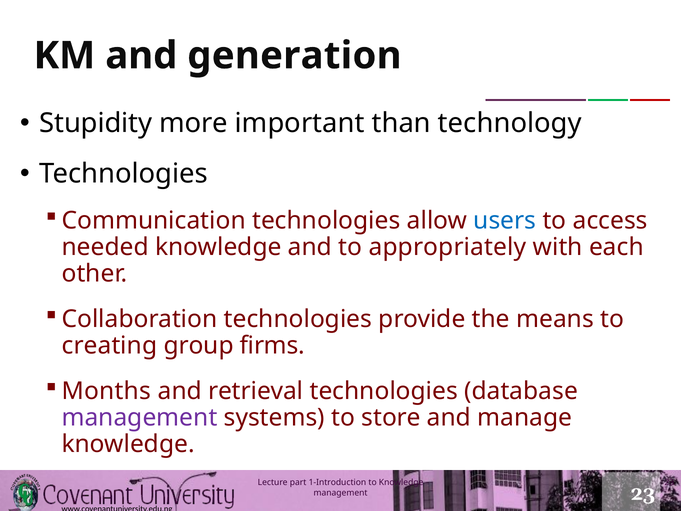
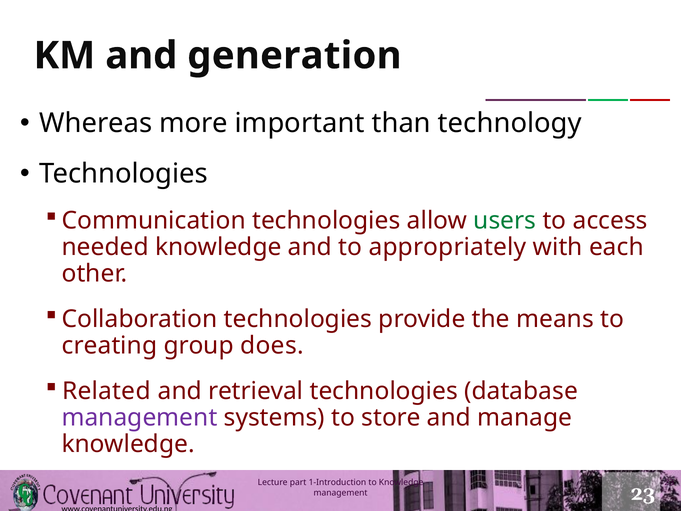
Stupidity: Stupidity -> Whereas (96, 123)
users colour: blue -> green (505, 220)
firms: firms -> does (272, 345)
Months: Months -> Related (106, 391)
